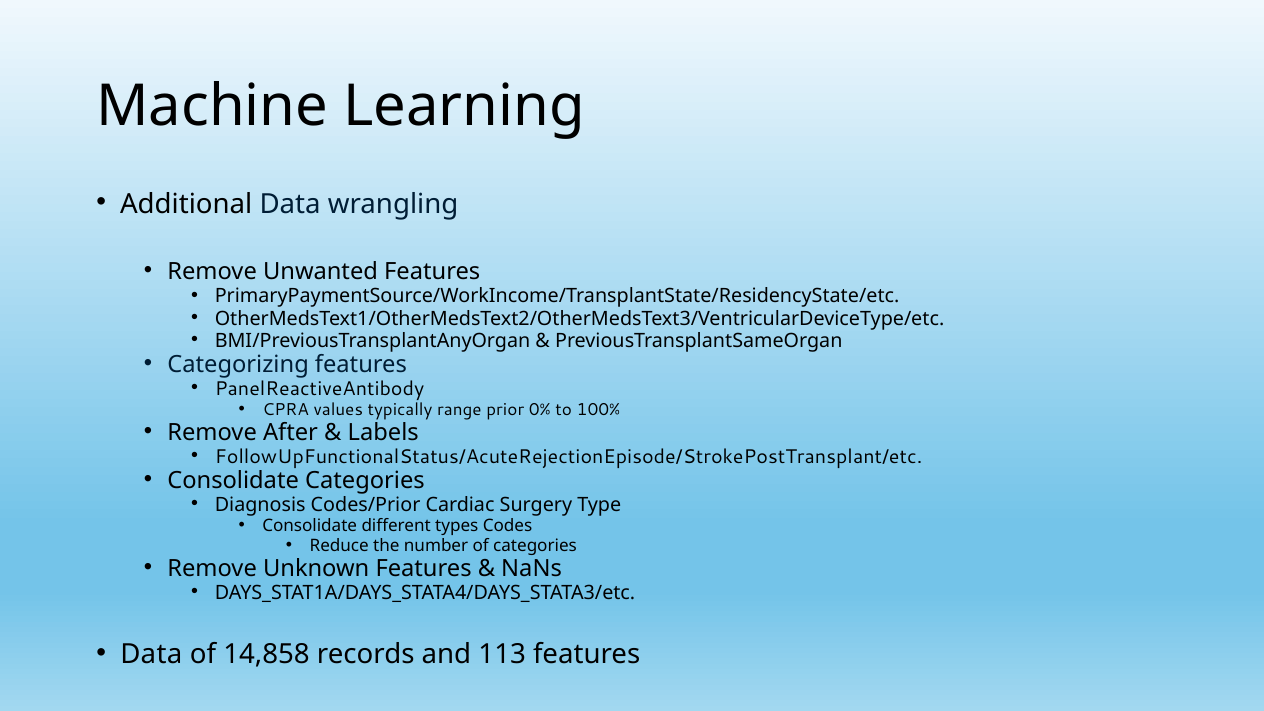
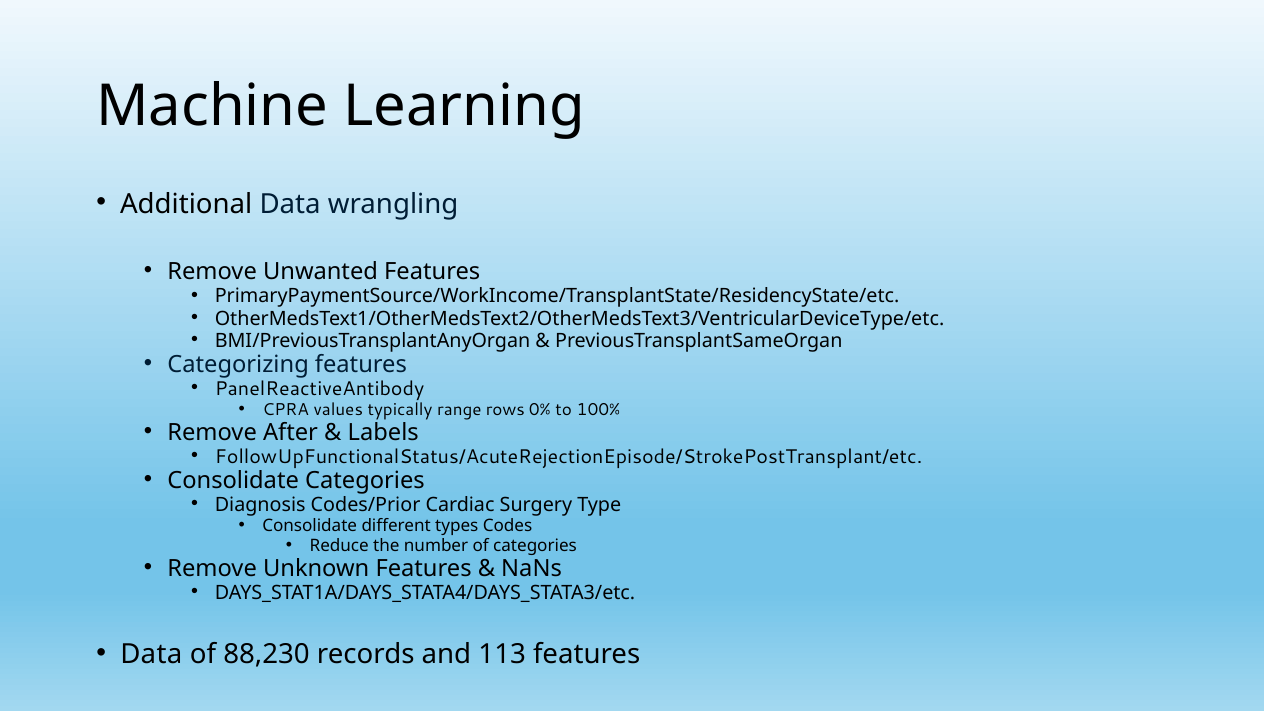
prior: prior -> rows (505, 410)
14,858: 14,858 -> 88,230 (267, 654)
